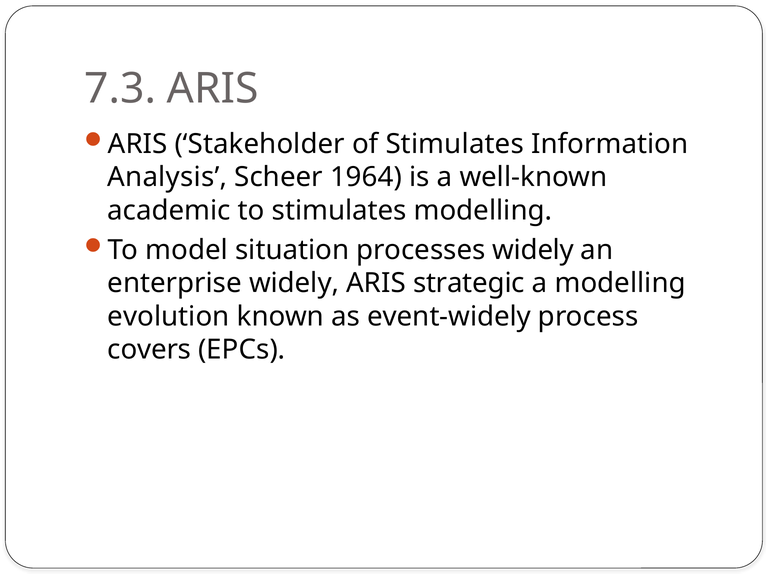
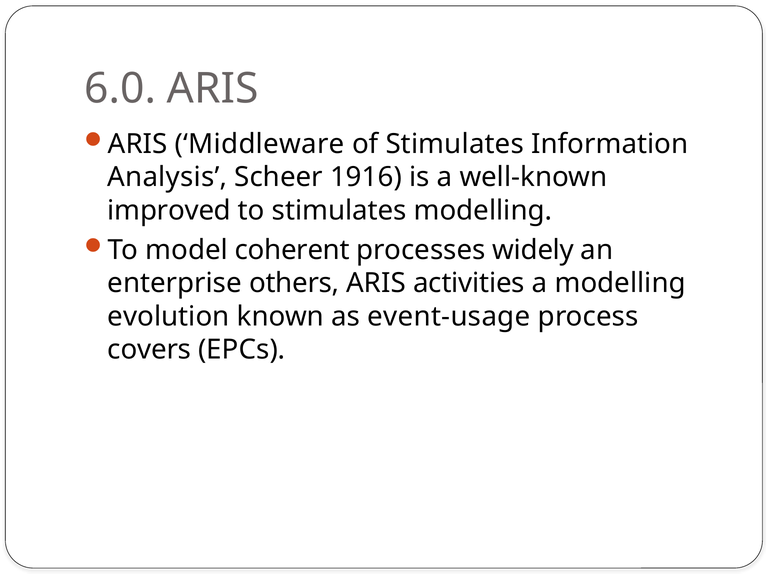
7.3: 7.3 -> 6.0 (120, 89)
Stakeholder: Stakeholder -> Middleware (260, 144)
1964: 1964 -> 1916 (366, 177)
academic: academic -> improved (169, 210)
situation: situation -> coherent (292, 250)
enterprise widely: widely -> others (294, 283)
strategic: strategic -> activities (469, 283)
event-widely: event-widely -> event-usage (449, 316)
